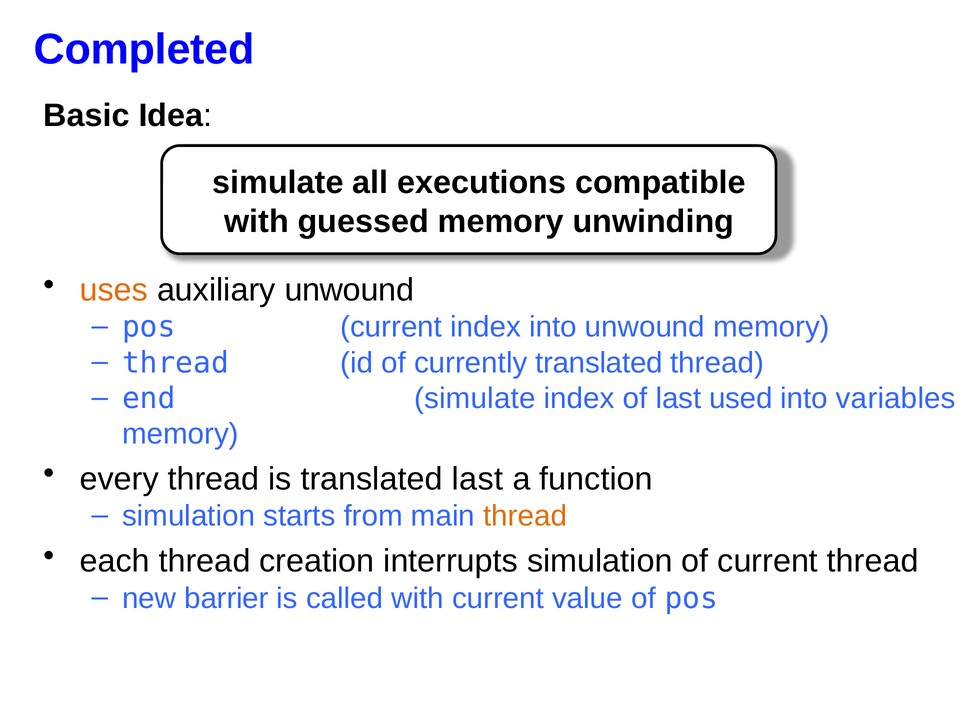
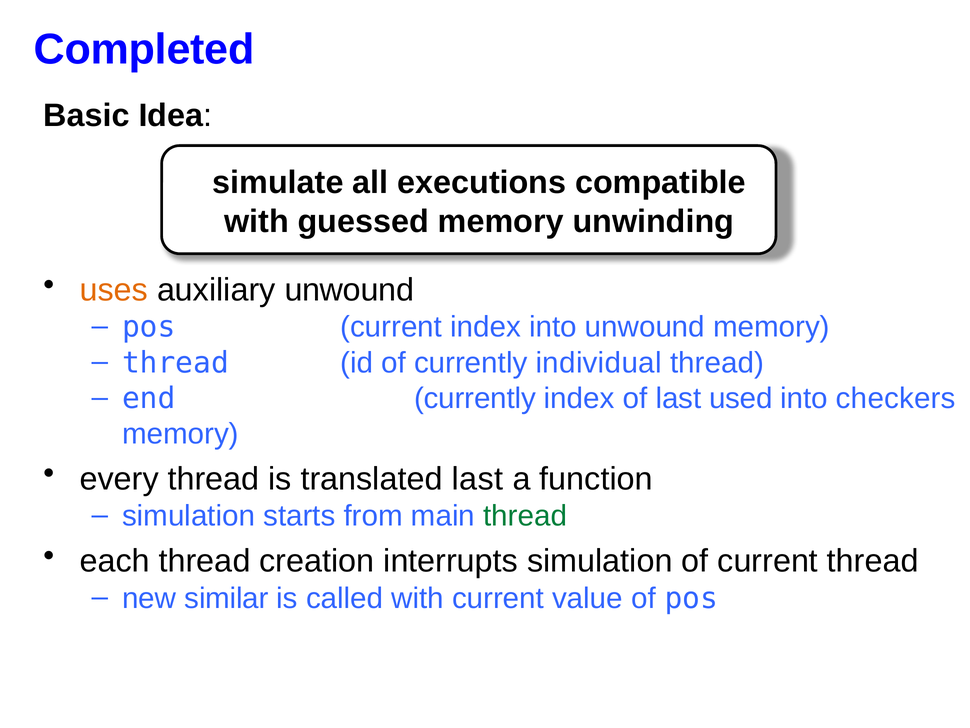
currently translated: translated -> individual (599, 363)
end simulate: simulate -> currently (475, 398)
variables: variables -> checkers (896, 398)
thread colour: orange -> green (525, 516)
barrier: barrier -> similar (227, 598)
